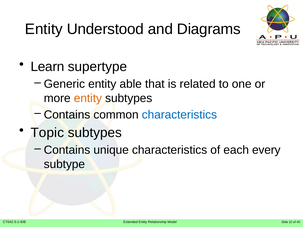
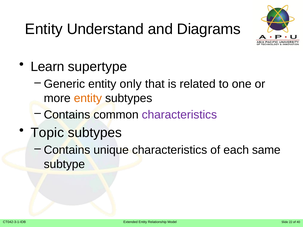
Understood: Understood -> Understand (105, 29)
able: able -> only (131, 84)
characteristics colour: blue -> purple (179, 115)
every: every -> same (266, 150)
